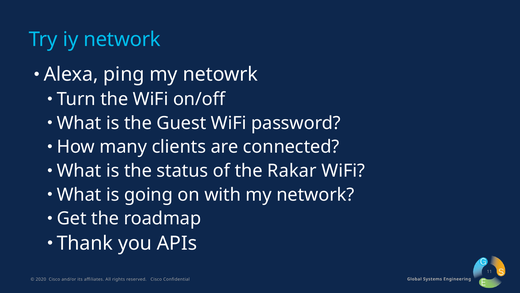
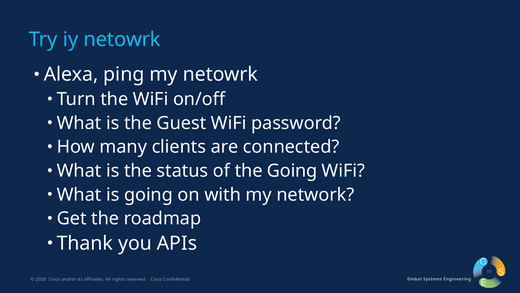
iy network: network -> netowrk (122, 39)
the Rakar: Rakar -> Going (292, 171)
